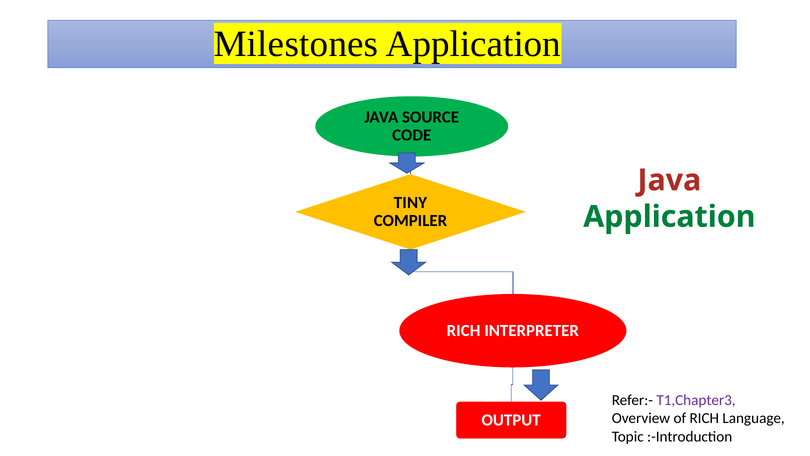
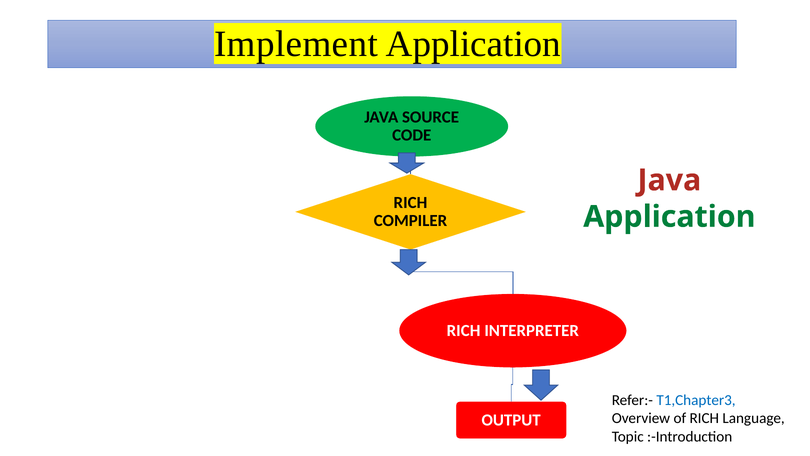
Milestones: Milestones -> Implement (296, 44)
TINY: TINY -> RICH (410, 202)
T1,Chapter3 colour: purple -> blue (696, 400)
